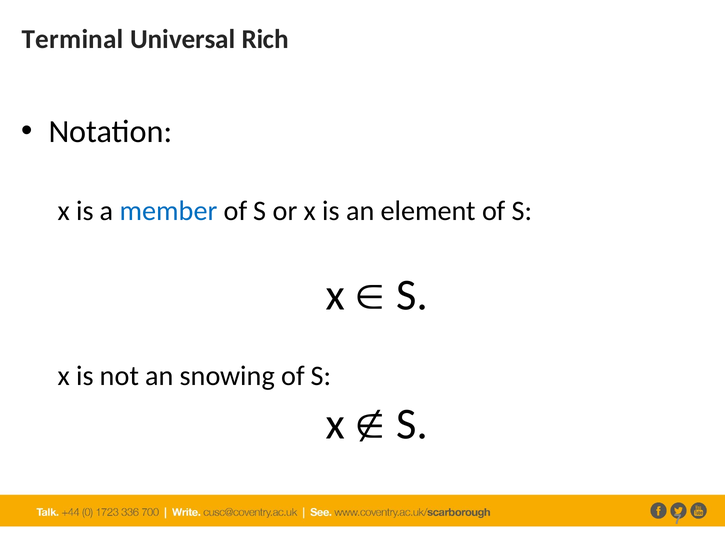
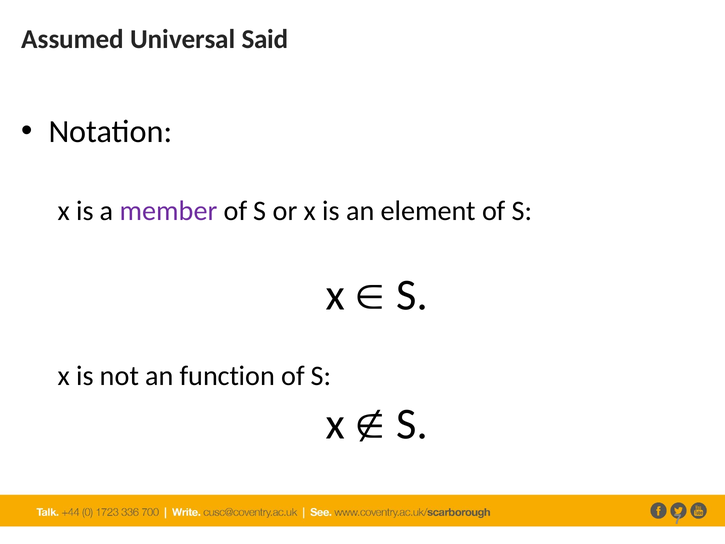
Terminal: Terminal -> Assumed (73, 39)
Rich: Rich -> Said (265, 39)
member colour: blue -> purple (169, 211)
snowing: snowing -> function (227, 376)
